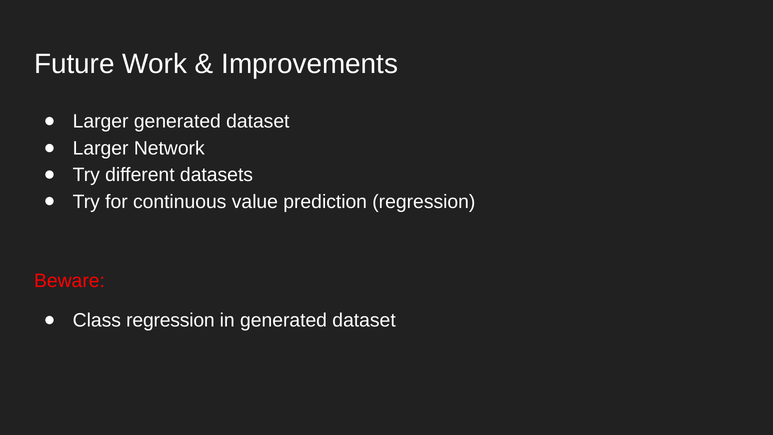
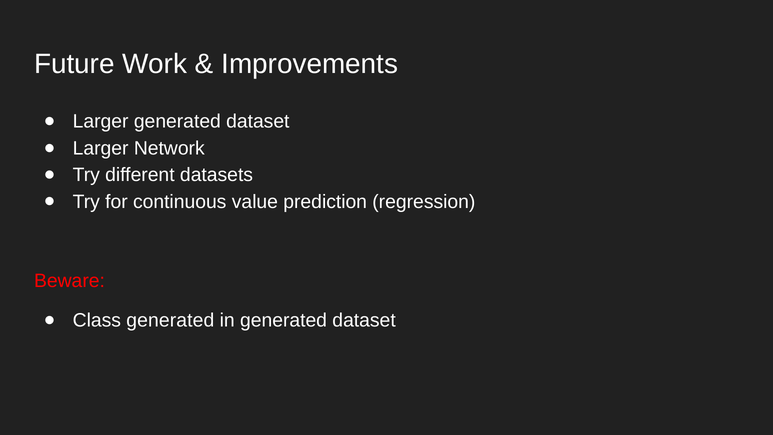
Class regression: regression -> generated (170, 320)
